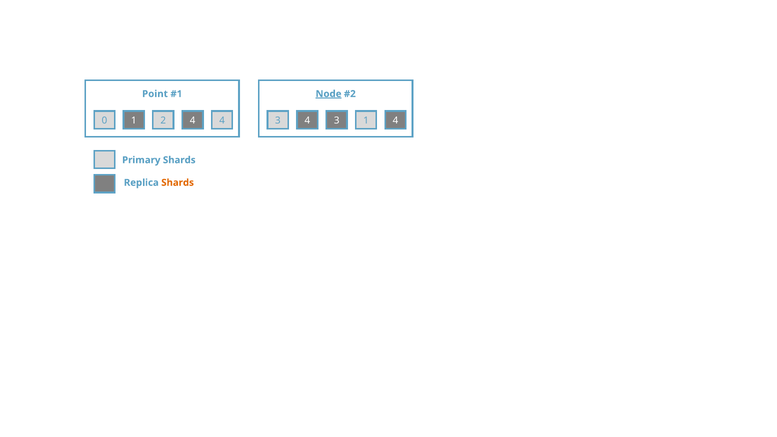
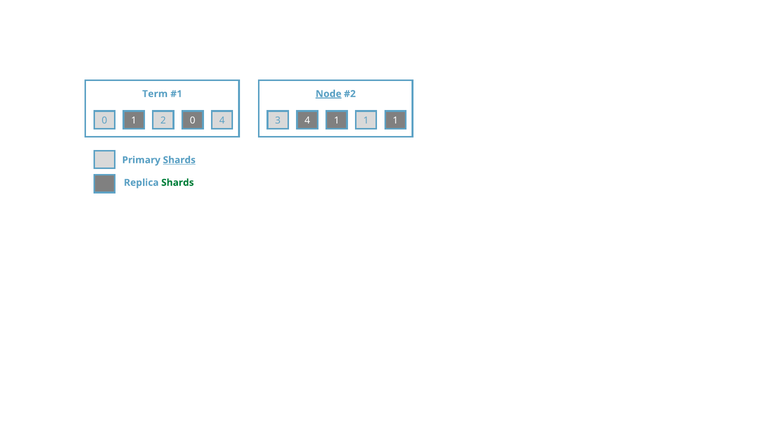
Point: Point -> Term (155, 94)
2 4: 4 -> 0 (193, 120)
3: 3 -> 1 (337, 120)
4: 4 -> 1 (396, 120)
Shards underline: none -> present (179, 160)
Shards colour: orange -> green (178, 183)
